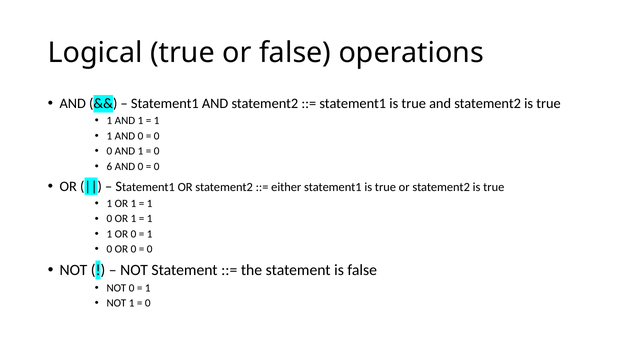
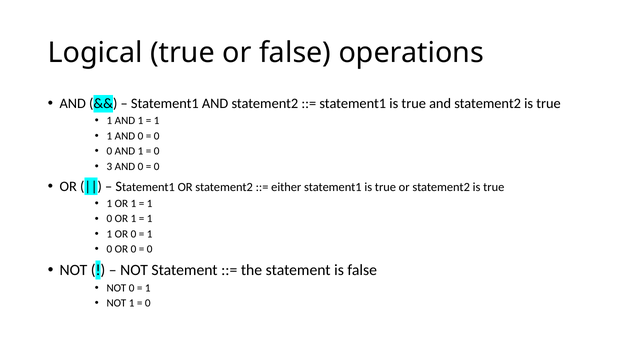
6: 6 -> 3 (109, 167)
